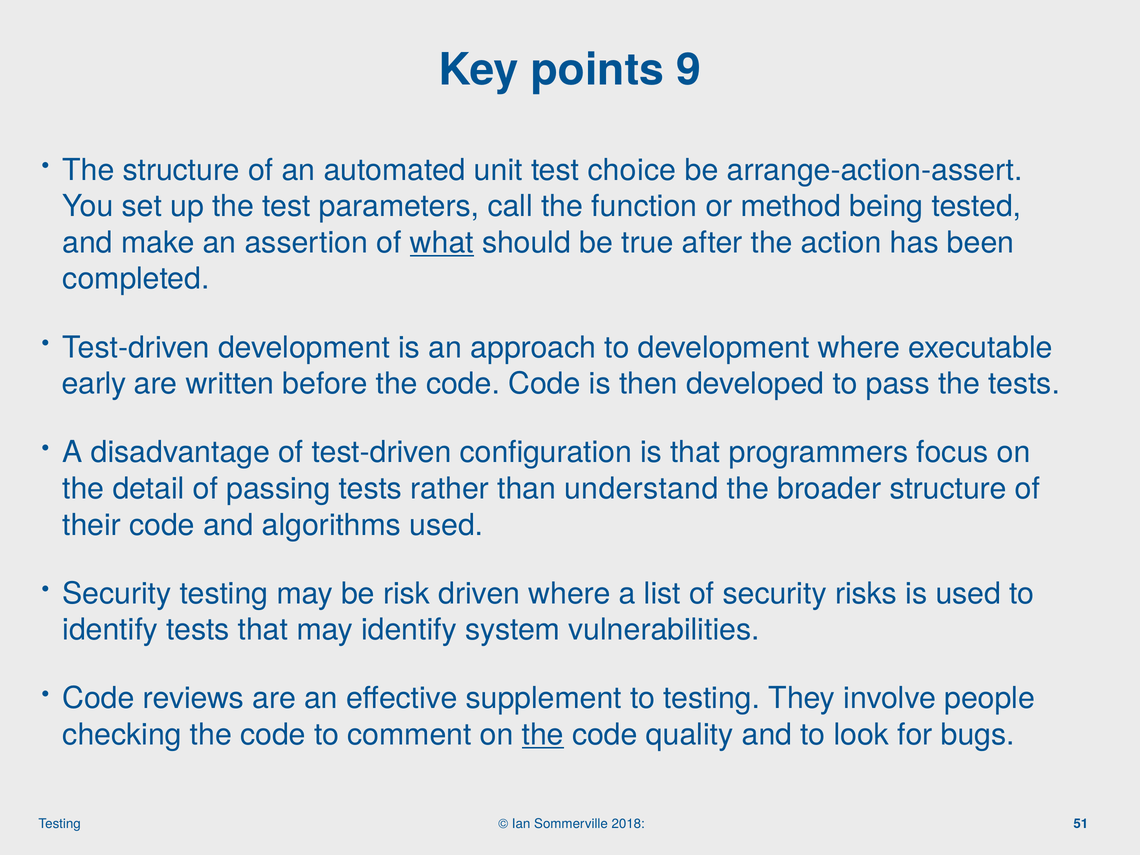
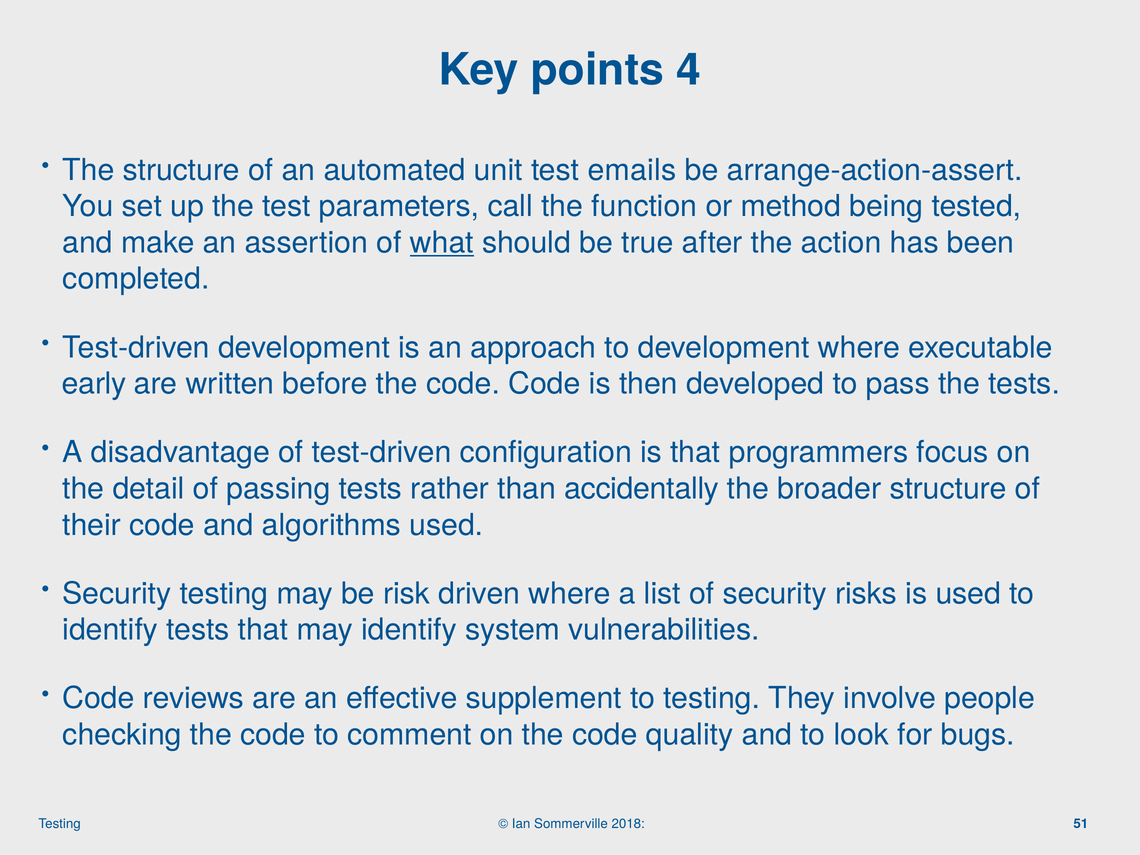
9: 9 -> 4 (689, 70)
choice: choice -> emails (632, 170)
understand: understand -> accidentally (642, 489)
the underline: present -> none (543, 735)
